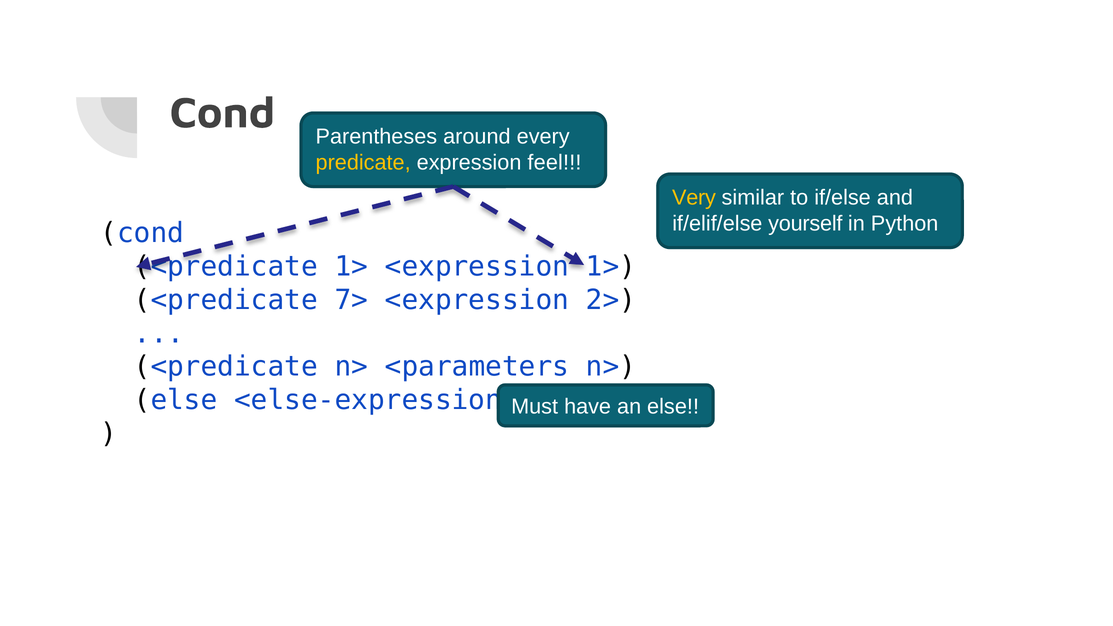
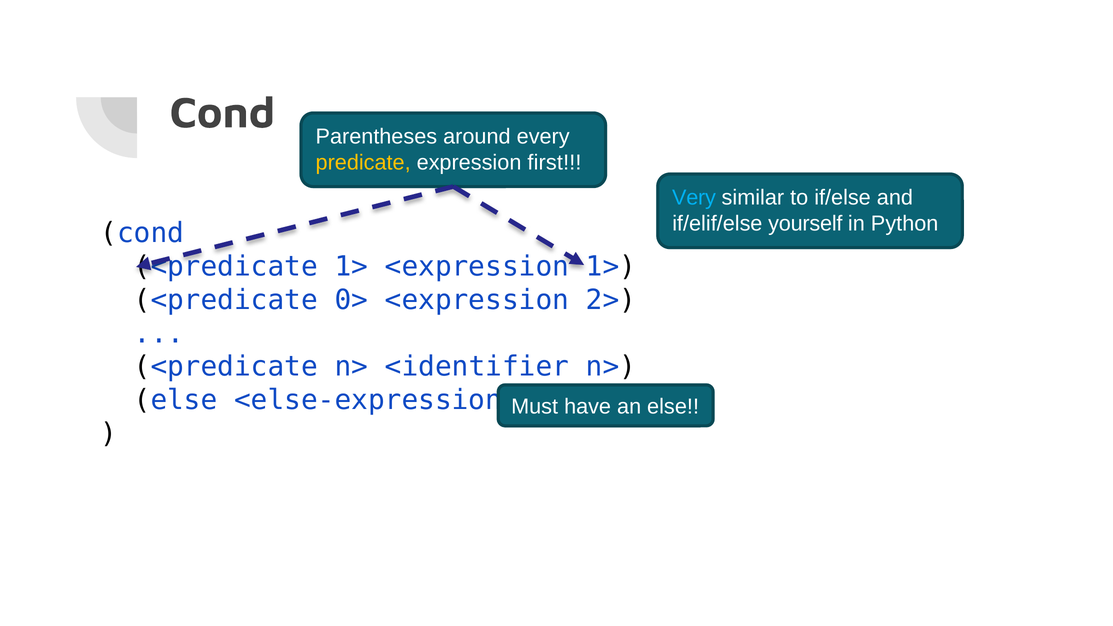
feel: feel -> first (554, 163)
Very colour: yellow -> light blue (694, 198)
7>: 7> -> 0> (351, 300)
<parameters: <parameters -> <identifier (477, 367)
